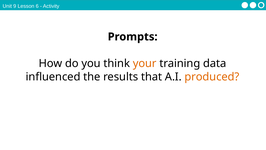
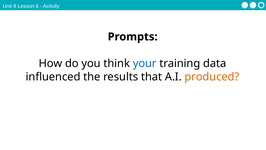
your colour: orange -> blue (145, 63)
